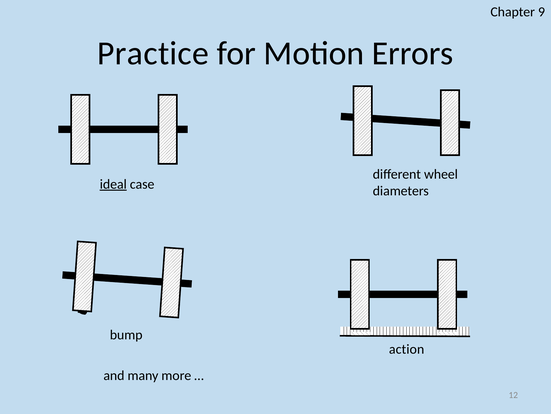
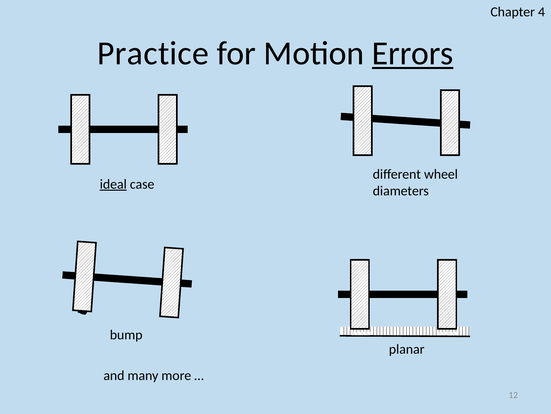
9: 9 -> 4 (542, 12)
Errors underline: none -> present (413, 53)
action: action -> planar (407, 349)
